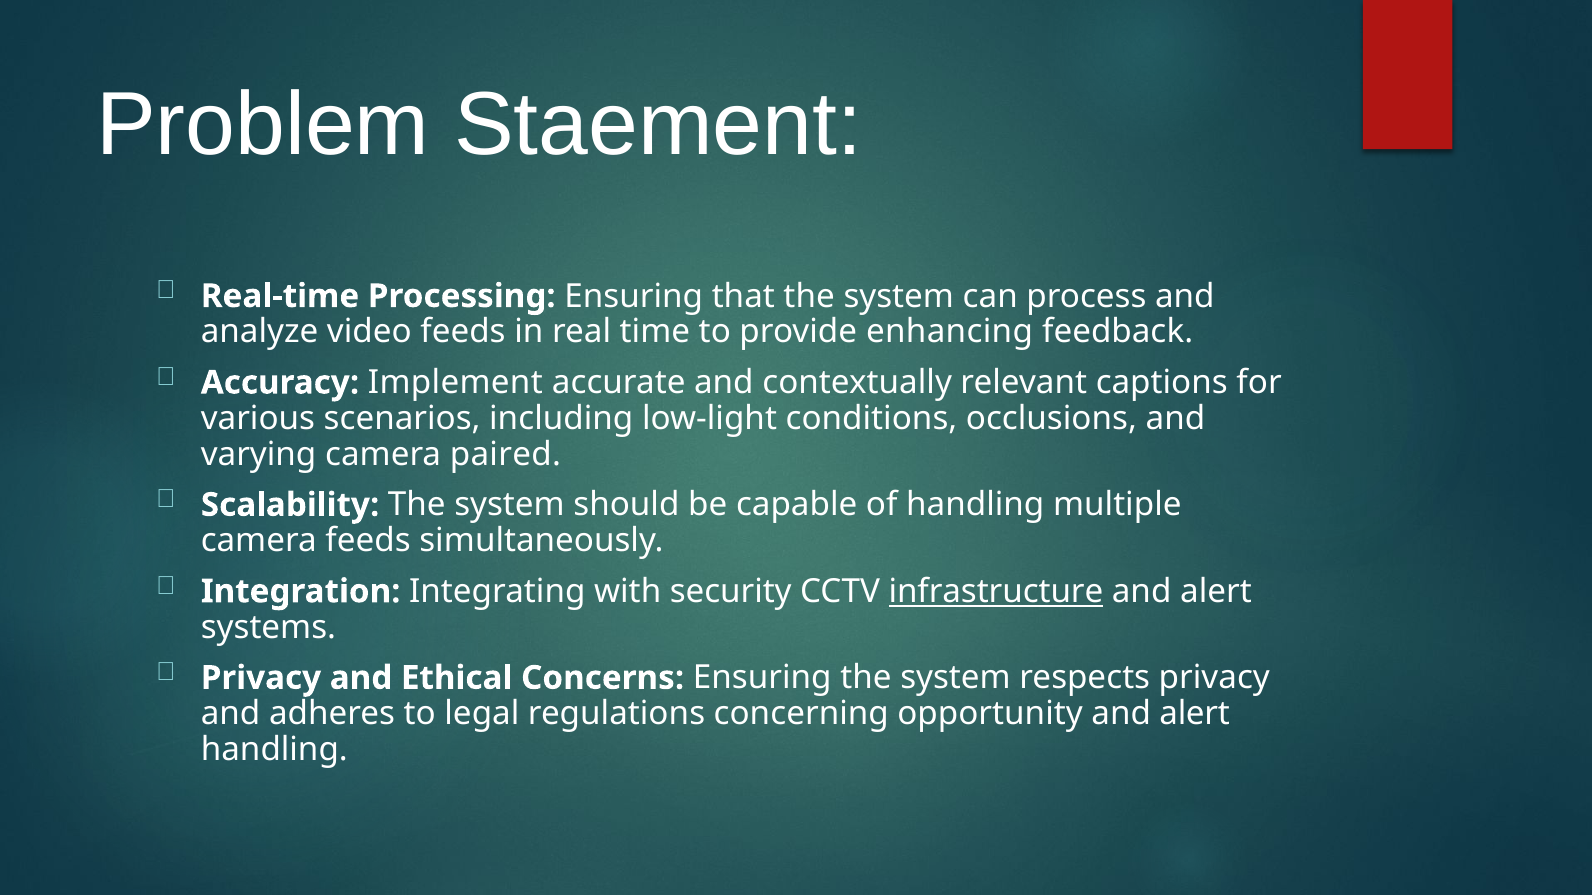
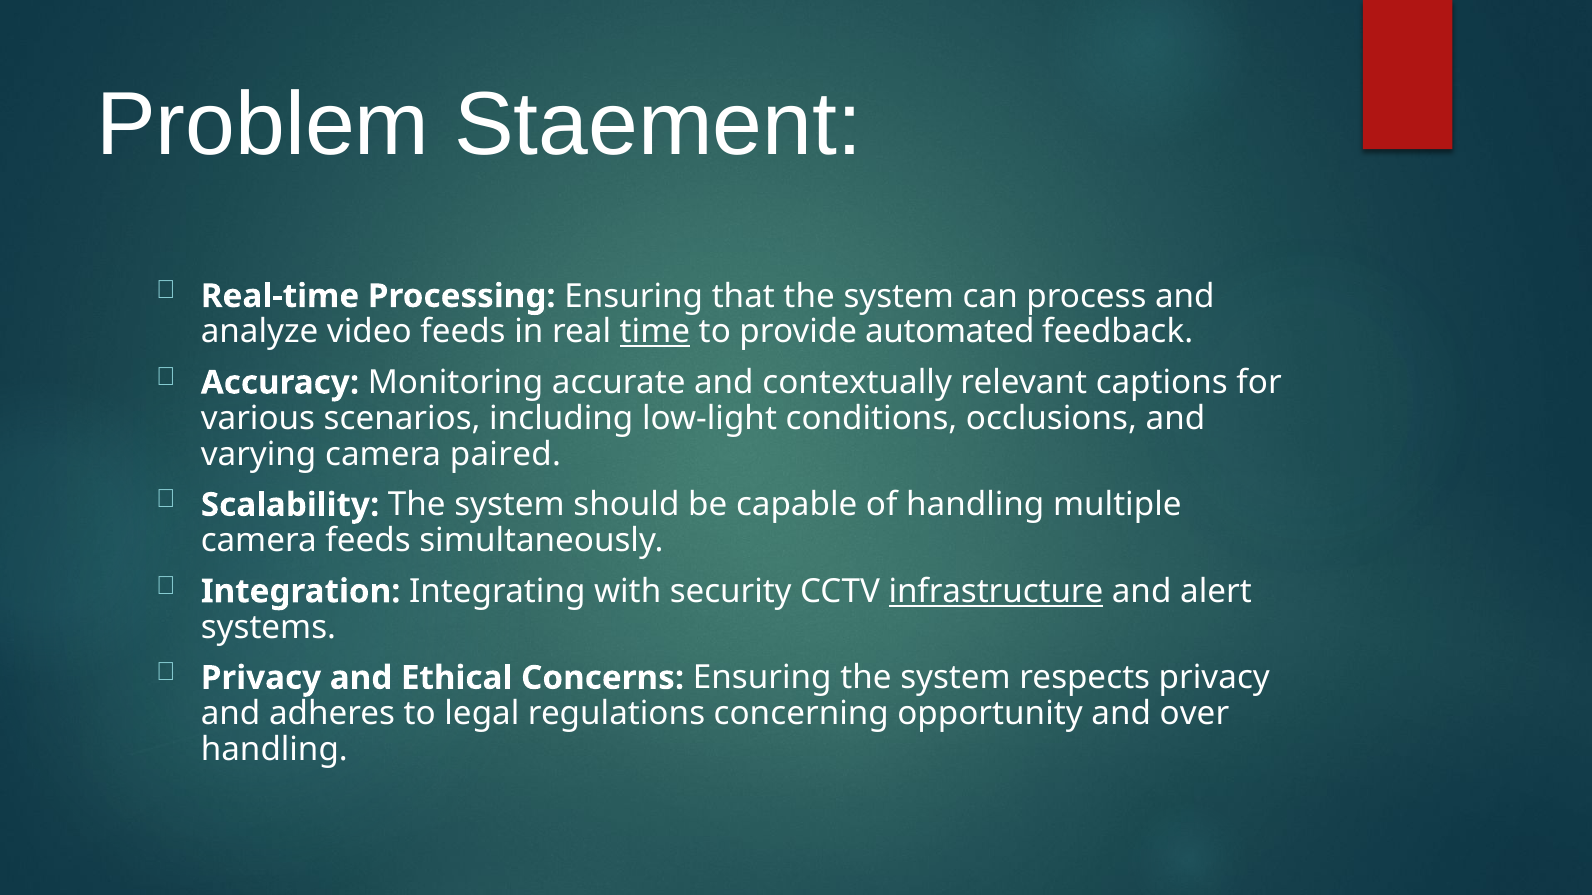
time underline: none -> present (655, 332)
enhancing: enhancing -> automated (950, 332)
Implement: Implement -> Monitoring (455, 383)
alert: alert -> over (1194, 714)
